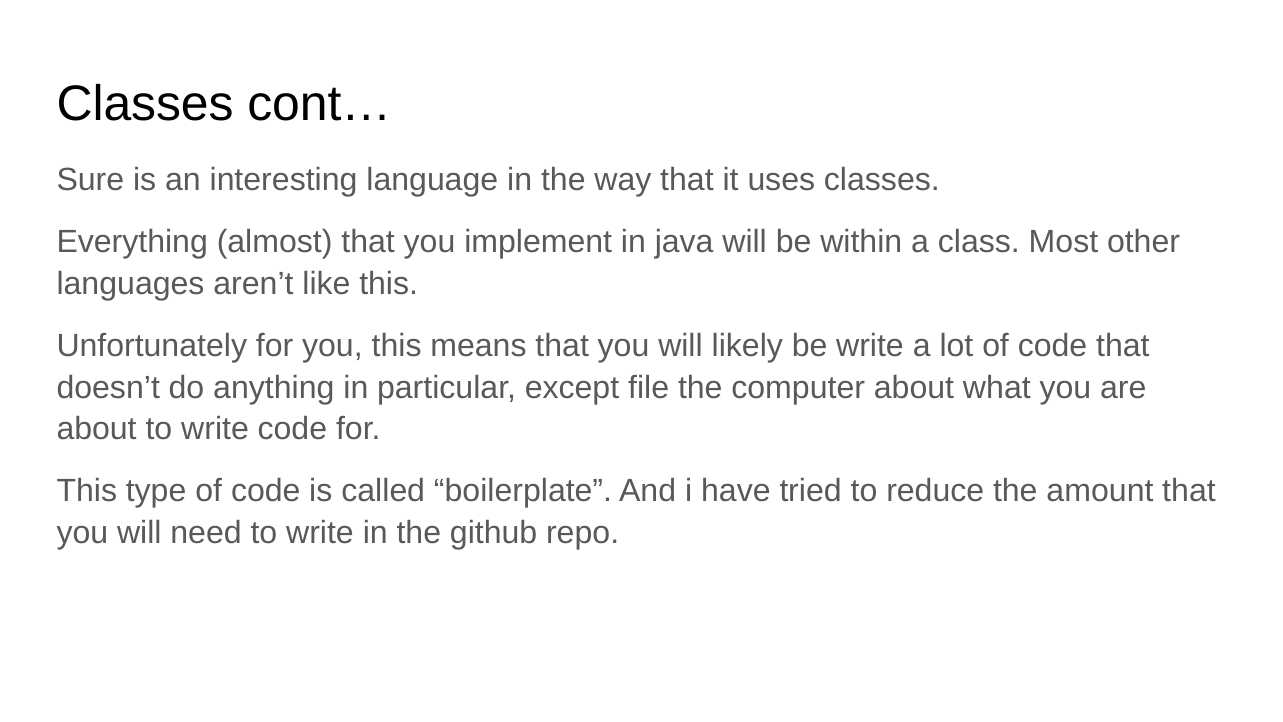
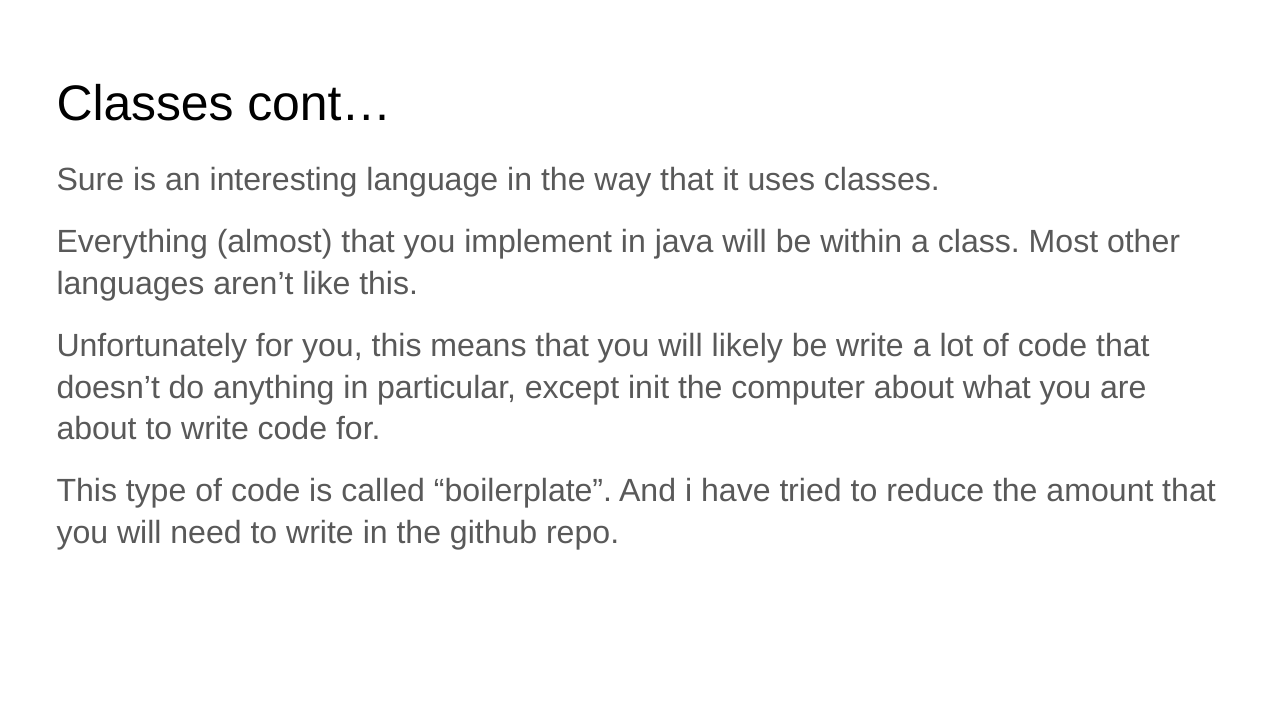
file: file -> init (649, 387)
